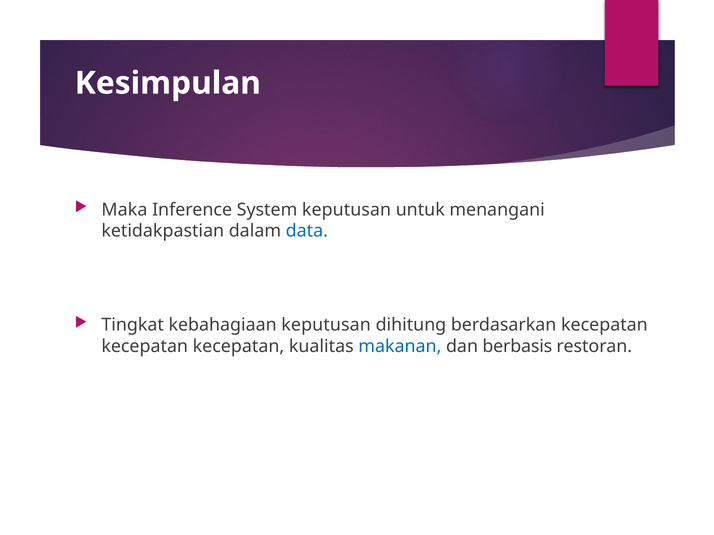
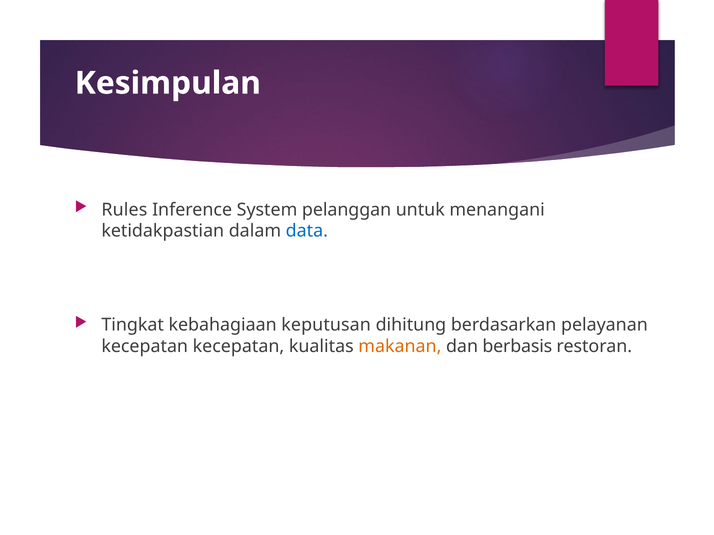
Maka: Maka -> Rules (124, 210)
System keputusan: keputusan -> pelanggan (347, 210)
berdasarkan kecepatan: kecepatan -> pelayanan (604, 325)
makanan colour: blue -> orange (400, 347)
